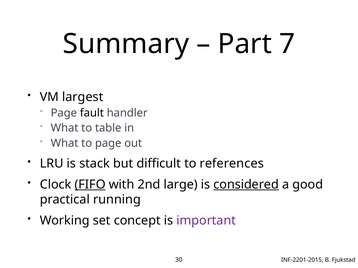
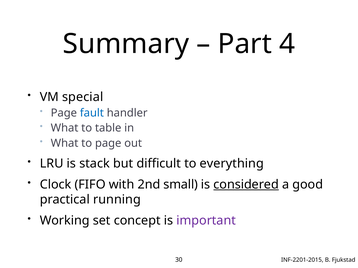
7: 7 -> 4 (287, 44)
largest: largest -> special (83, 97)
fault colour: black -> blue (92, 113)
references: references -> everything (232, 164)
FIFO underline: present -> none (90, 185)
large: large -> small (181, 185)
